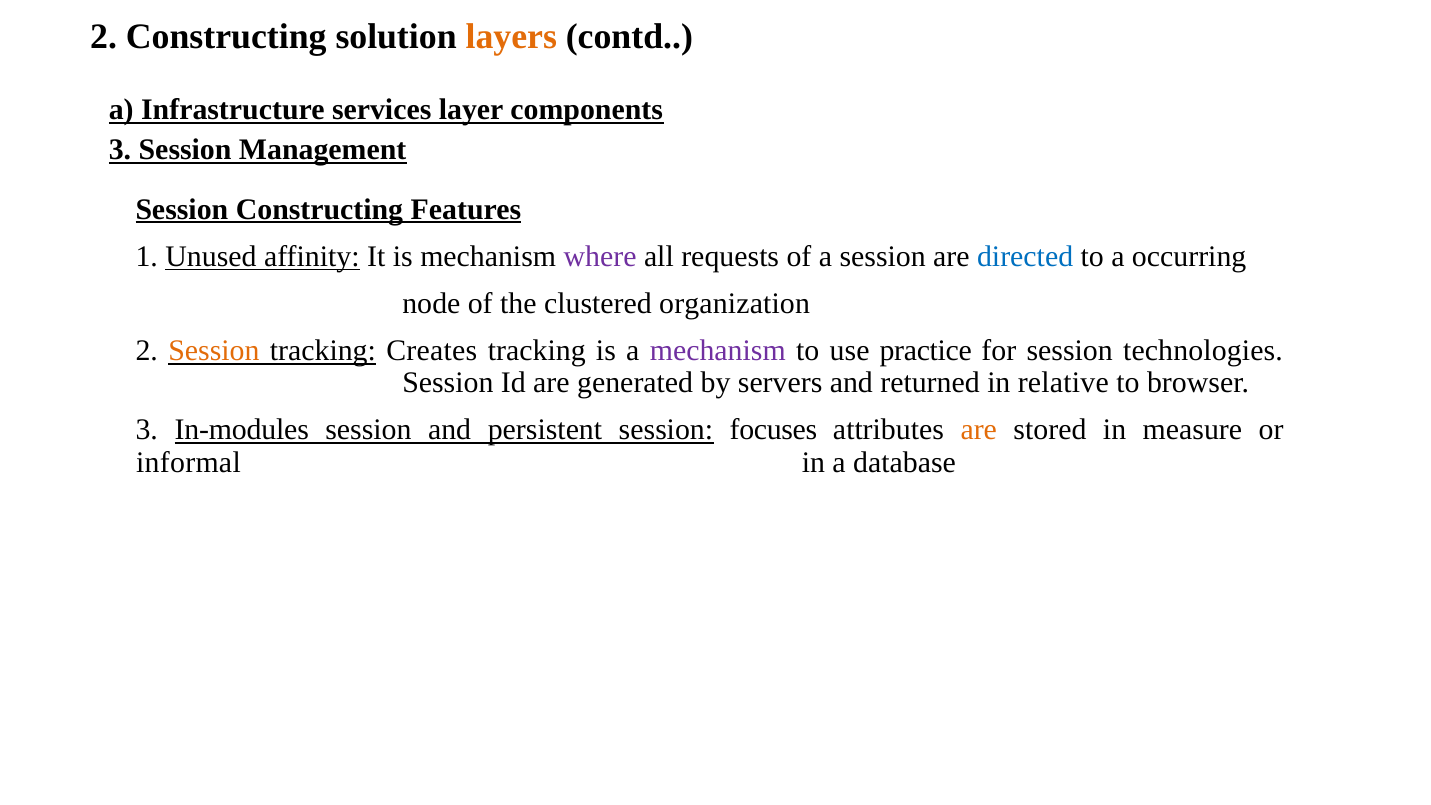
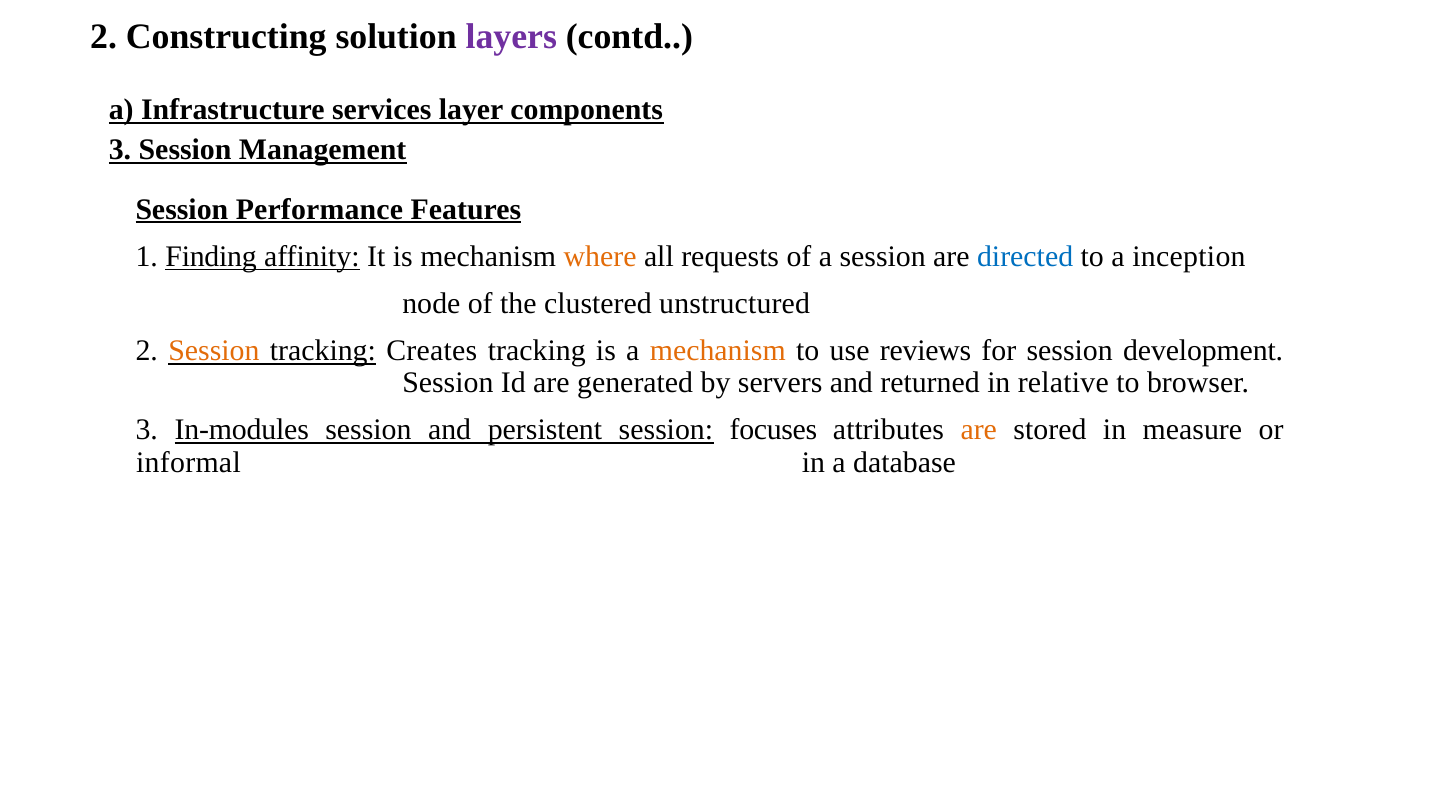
layers colour: orange -> purple (511, 36)
Session Constructing: Constructing -> Performance (319, 209)
Unused: Unused -> Finding (211, 256)
where colour: purple -> orange (600, 256)
occurring: occurring -> inception (1189, 256)
organization: organization -> unstructured (735, 303)
mechanism colour: purple -> orange (718, 351)
practice: practice -> reviews (926, 351)
technologies: technologies -> development (1203, 351)
